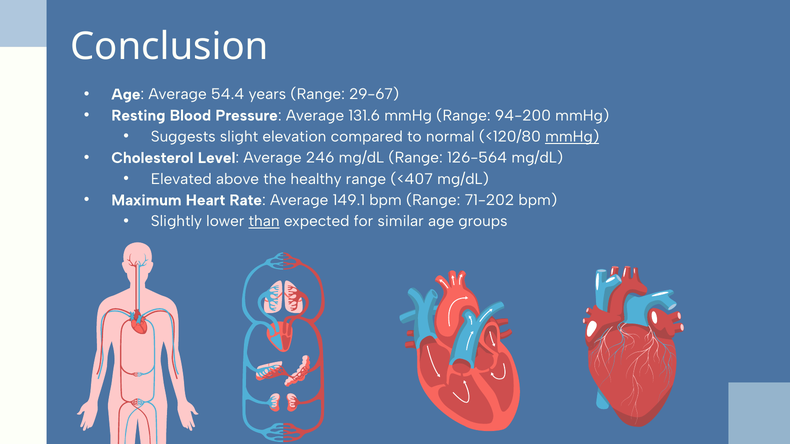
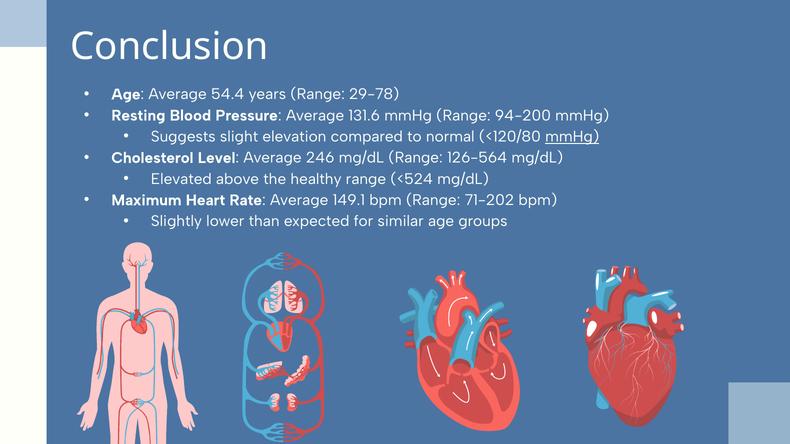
29-67: 29-67 -> 29-78 (374, 94)
<407: <407 -> <524 (412, 179)
than underline: present -> none (264, 222)
